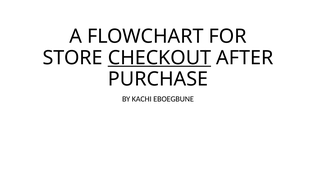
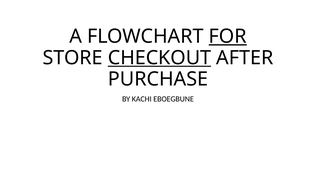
FOR underline: none -> present (228, 36)
